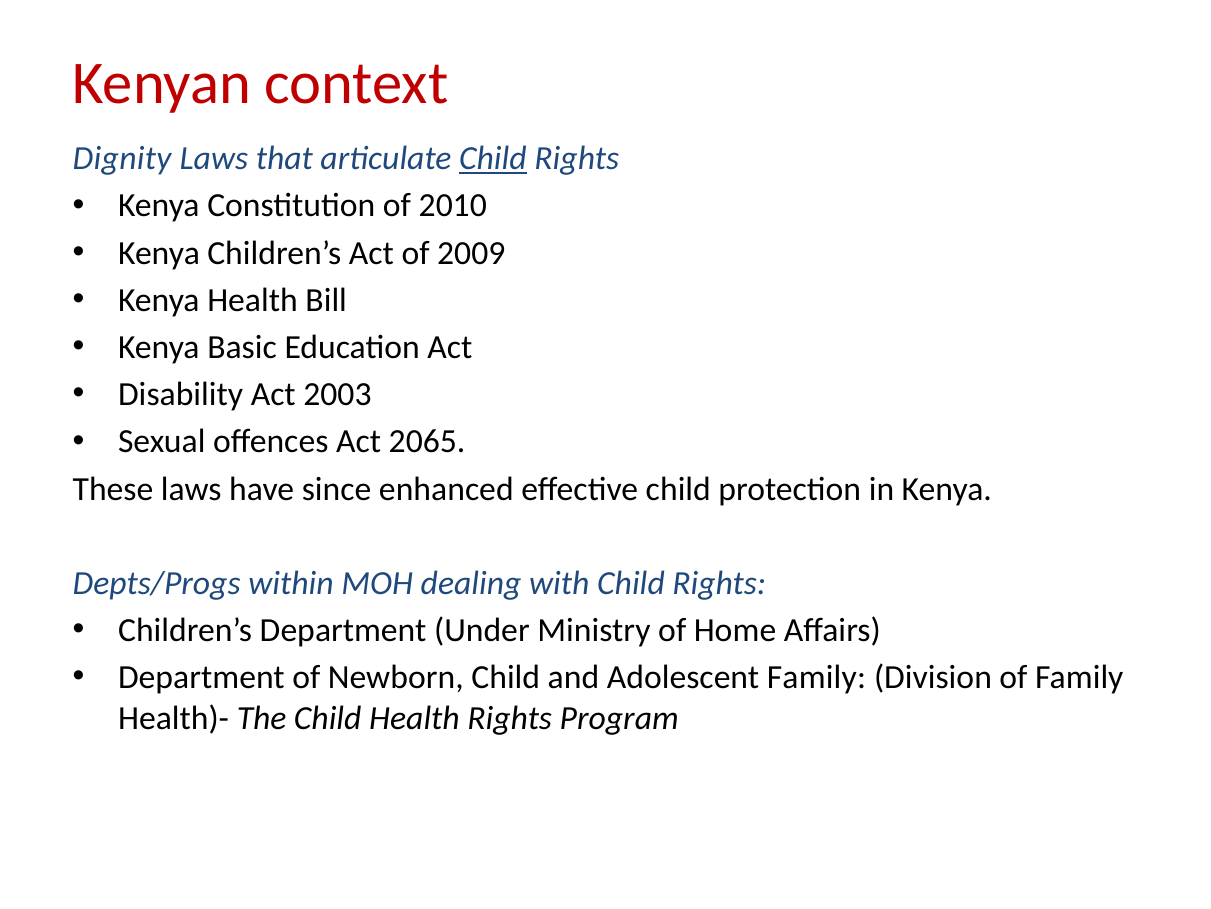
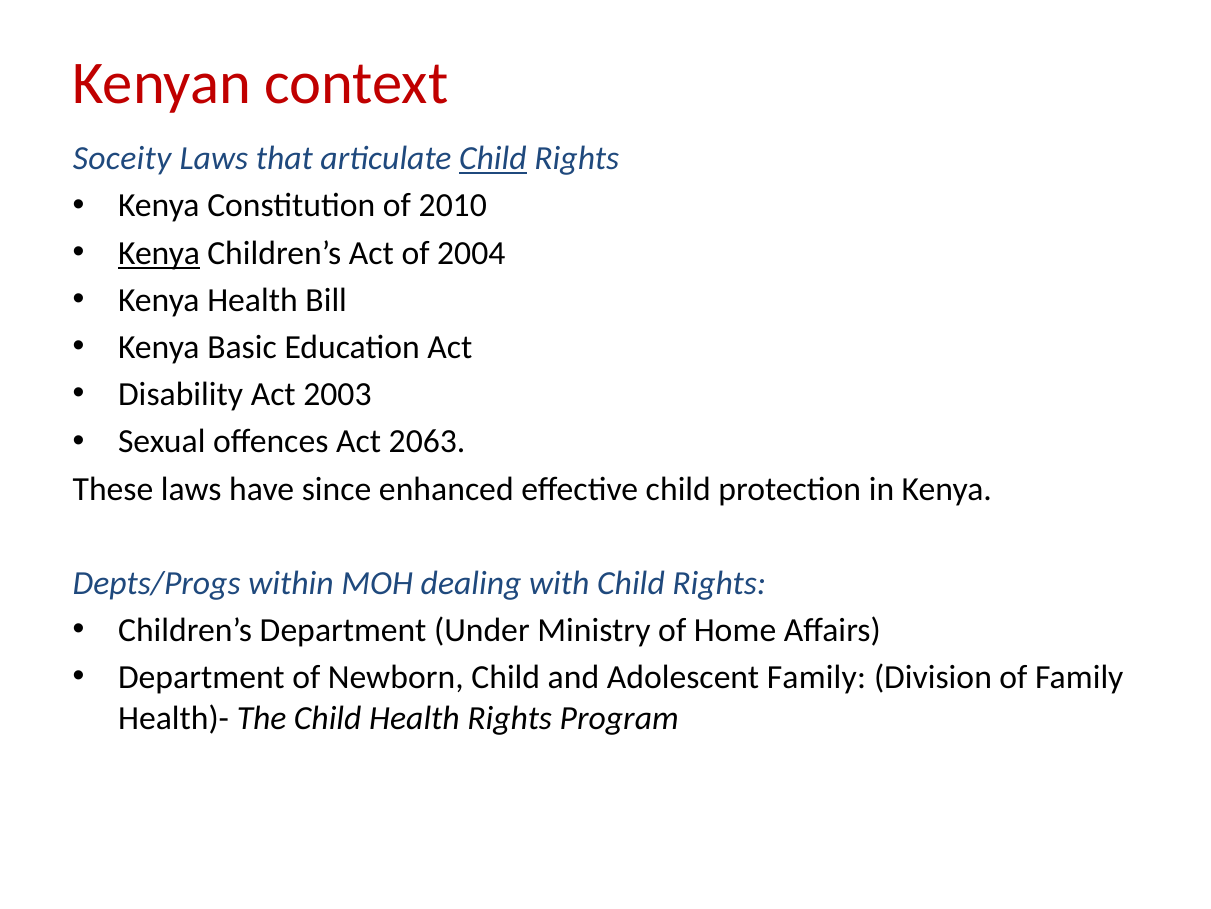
Dignity: Dignity -> Soceity (122, 159)
Kenya underline: none -> present (159, 253)
2009: 2009 -> 2004 (471, 253)
2065: 2065 -> 2063 (427, 441)
